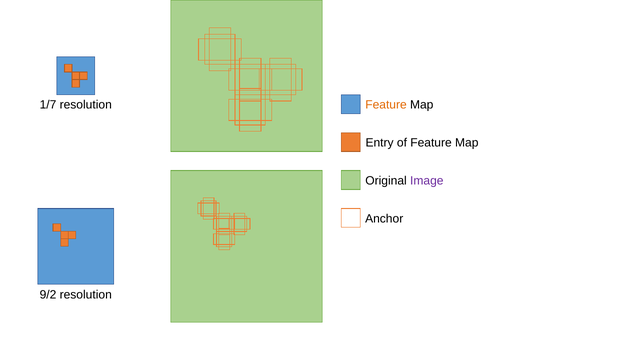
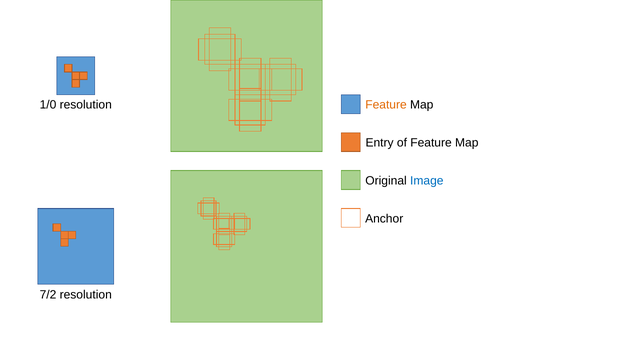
1/7: 1/7 -> 1/0 (48, 105)
Image colour: purple -> blue (427, 181)
9/2: 9/2 -> 7/2 (48, 295)
